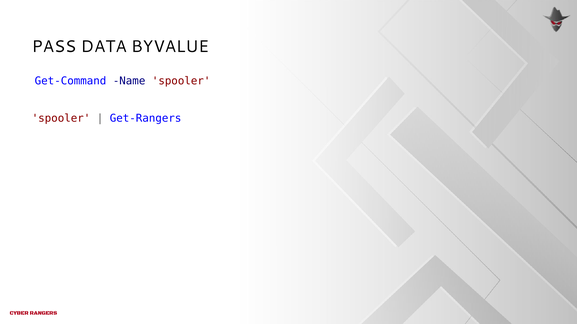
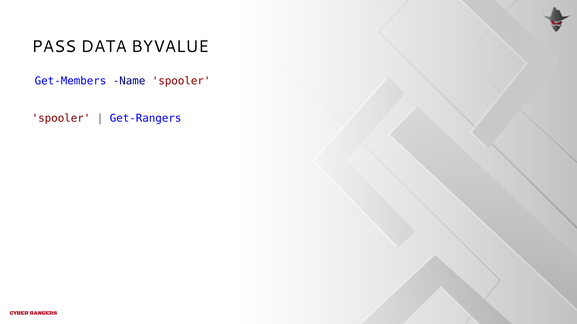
Get-Command: Get-Command -> Get-Members (71, 81)
